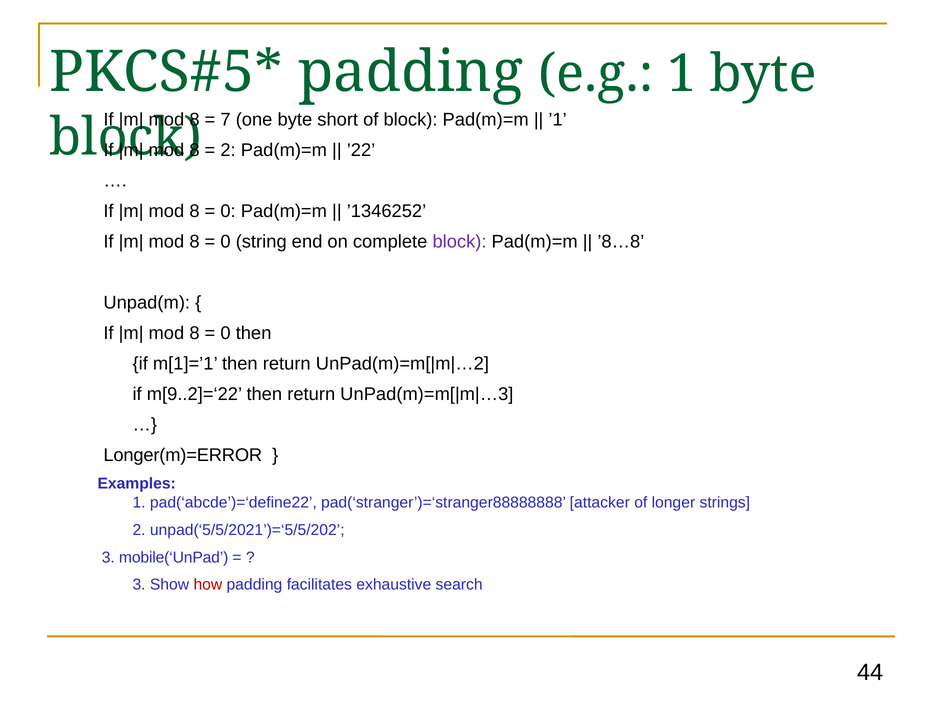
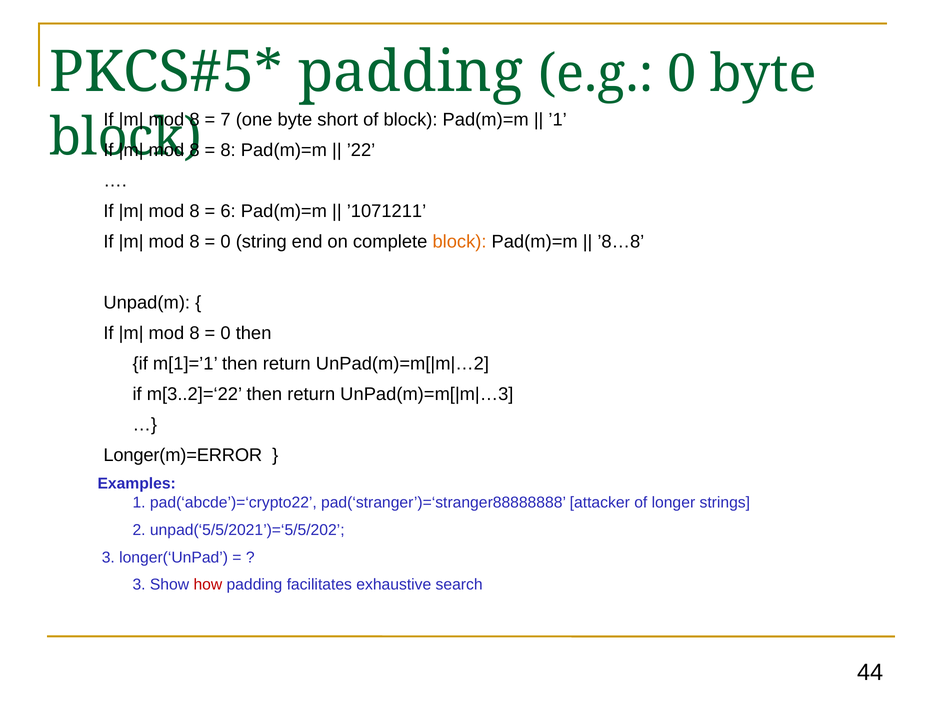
e.g 1: 1 -> 0 (682, 74)
2: 2 -> 8 (228, 150)
0: 0 -> 6 (228, 211)
’1346252: ’1346252 -> ’1071211 (386, 211)
block colour: purple -> orange (460, 241)
m[9..2]=‘22: m[9..2]=‘22 -> m[3..2]=‘22 (194, 394)
pad(‘abcde’)=‘define22: pad(‘abcde’)=‘define22 -> pad(‘abcde’)=‘crypto22 (233, 502)
mobile(‘UnPad: mobile(‘UnPad -> longer(‘UnPad (174, 557)
